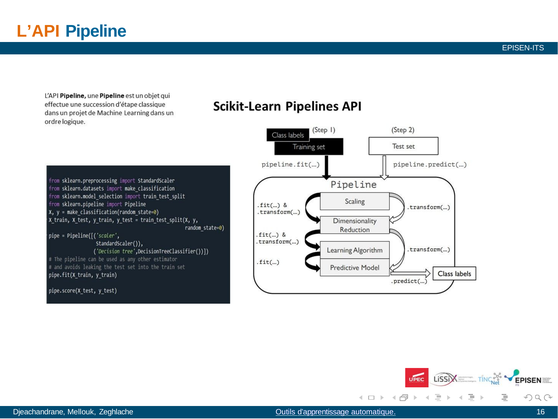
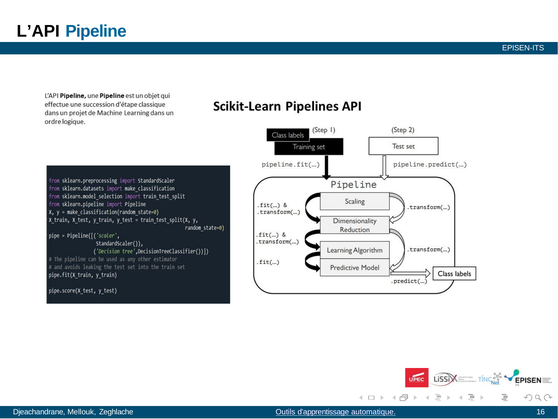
L’API colour: orange -> black (38, 31)
